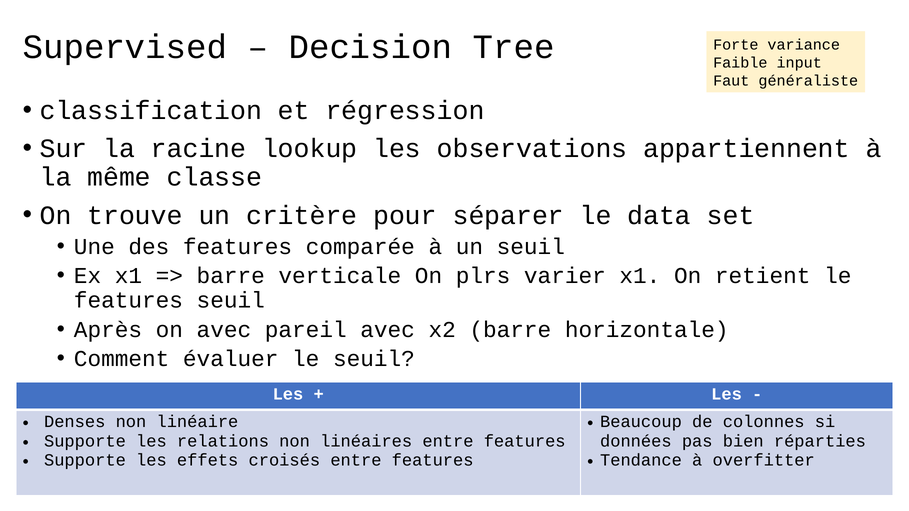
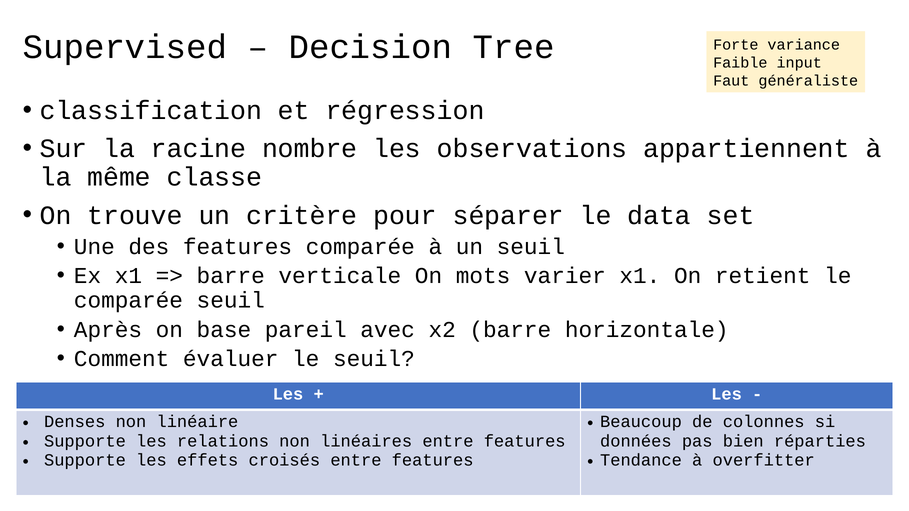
lookup: lookup -> nombre (310, 149)
plrs: plrs -> mots (483, 276)
features: features -> comparée (128, 301)
on avec: avec -> base (224, 330)
